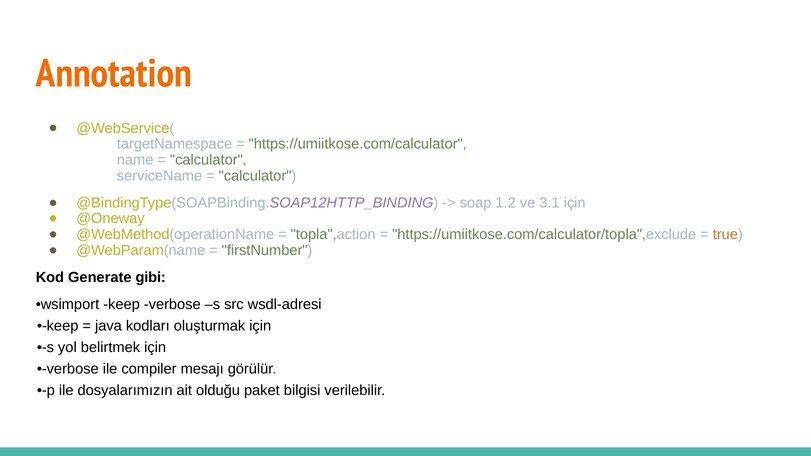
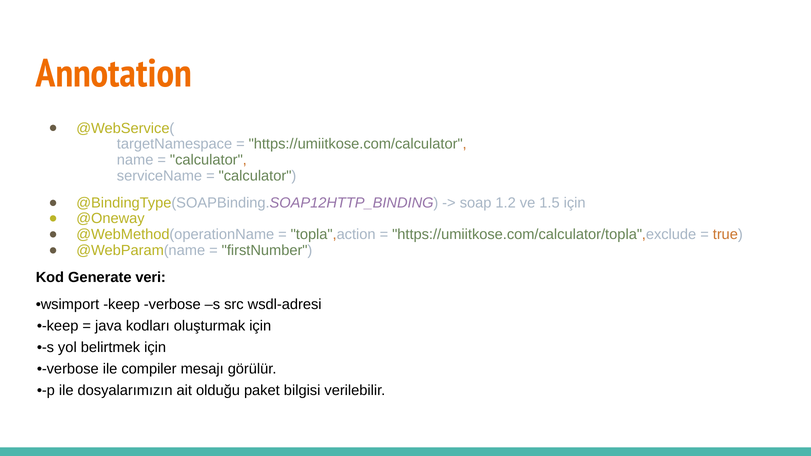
3.1: 3.1 -> 1.5 (550, 203)
gibi: gibi -> veri (151, 278)
